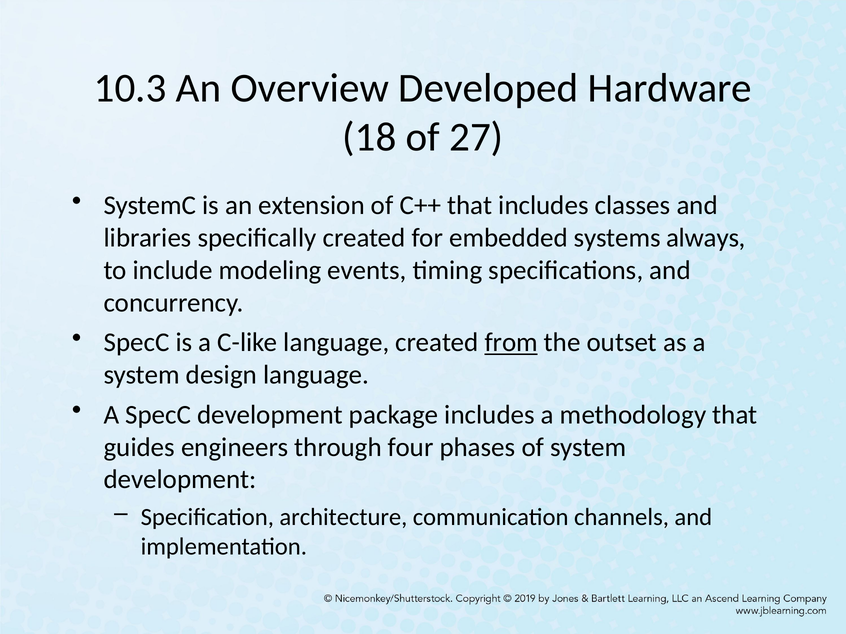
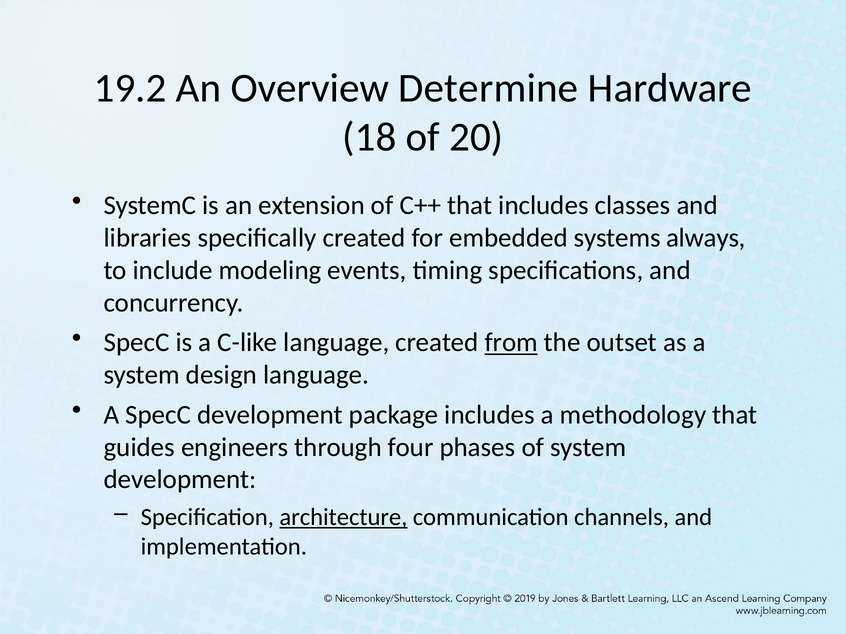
10.3: 10.3 -> 19.2 (130, 88)
Developed: Developed -> Determine (488, 88)
27: 27 -> 20 (476, 138)
architecture underline: none -> present (343, 517)
